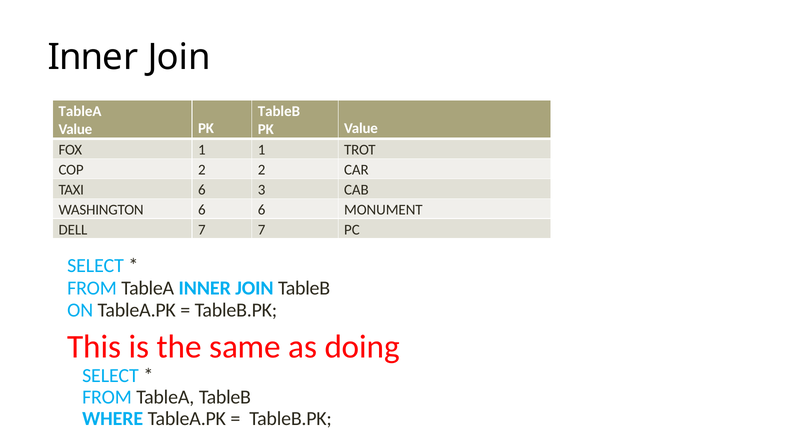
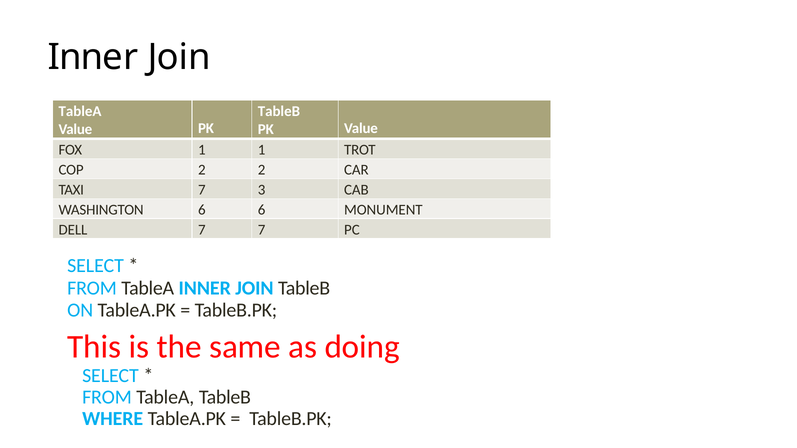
TAXI 6: 6 -> 7 (202, 190)
